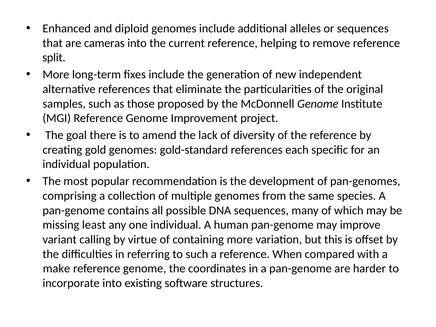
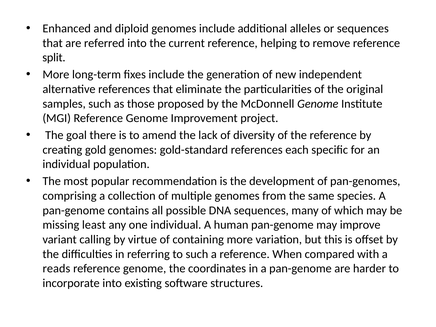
cameras: cameras -> referred (104, 43)
make: make -> reads (56, 269)
